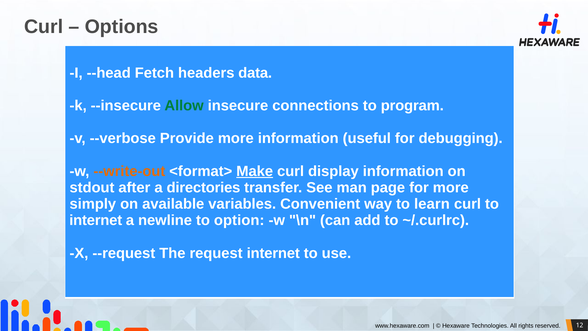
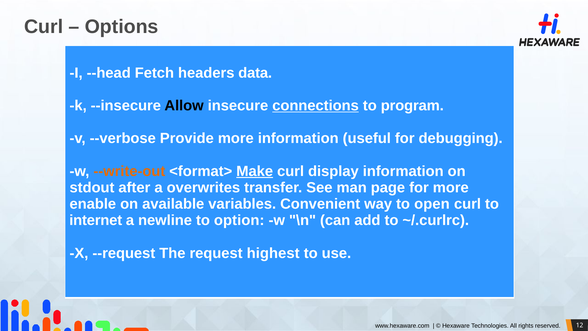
Allow colour: green -> black (184, 106)
connections underline: none -> present (316, 106)
directories: directories -> overwrites (203, 188)
simply: simply -> enable (93, 204)
learn: learn -> open (432, 204)
request internet: internet -> highest (273, 253)
